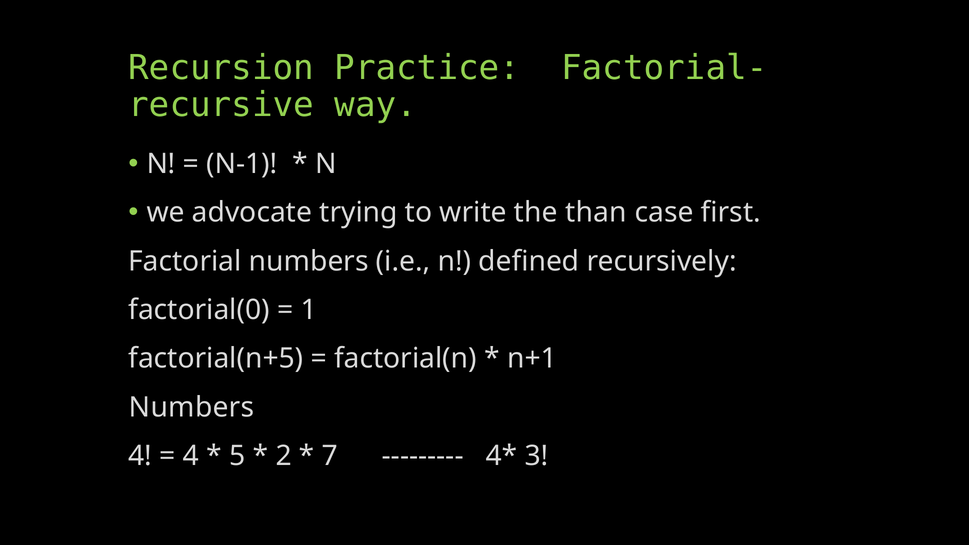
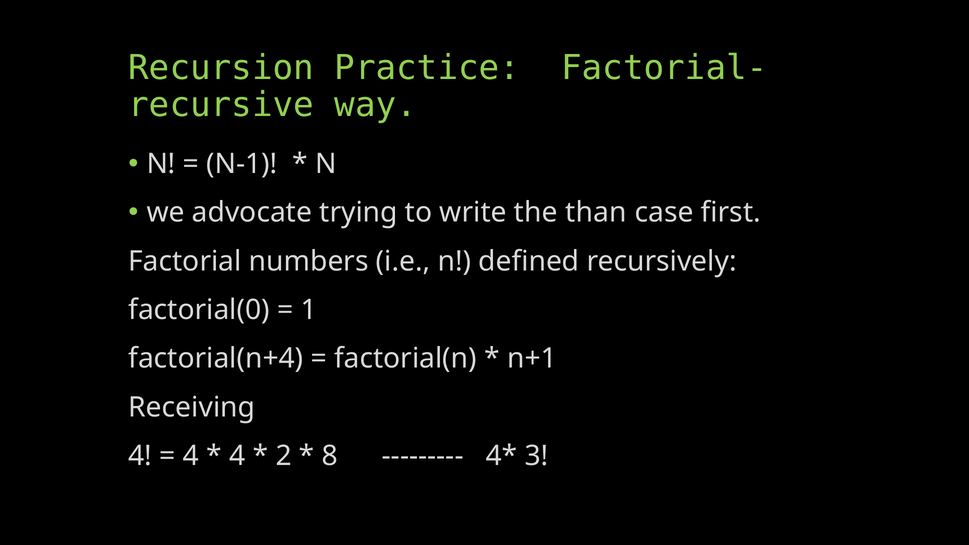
factorial(n+5: factorial(n+5 -> factorial(n+4 (216, 359)
Numbers: Numbers -> Receiving (192, 407)
5: 5 -> 4 (237, 456)
7: 7 -> 8 (330, 456)
